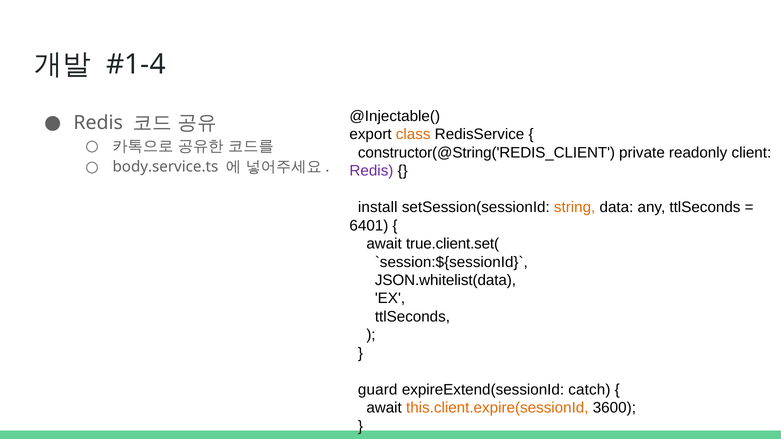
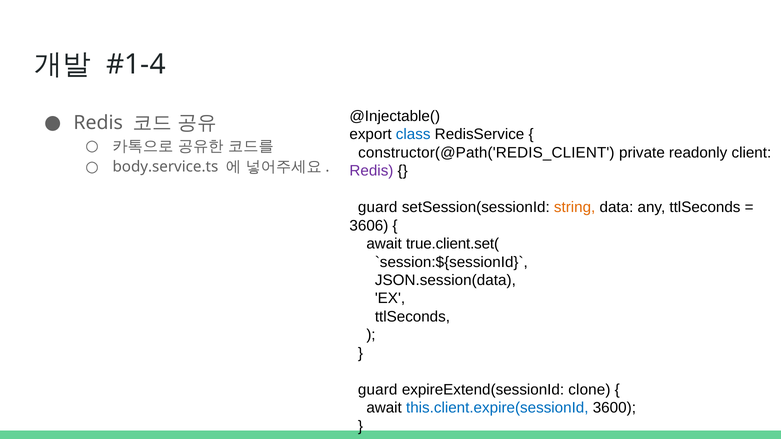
class colour: orange -> blue (413, 135)
constructor(@String('REDIS_CLIENT: constructor(@String('REDIS_CLIENT -> constructor(@Path('REDIS_CLIENT (486, 153)
install: install -> guard (378, 208)
6401: 6401 -> 3606 (369, 226)
JSON.whitelist(data: JSON.whitelist(data -> JSON.session(data (445, 280)
expireExtend(sessionId catch: catch -> clone (589, 390)
this.client.expire(sessionId colour: orange -> blue (497, 408)
